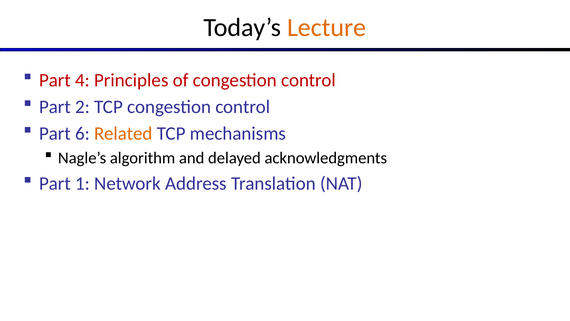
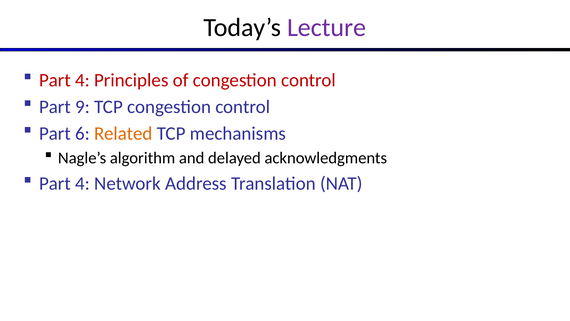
Lecture colour: orange -> purple (327, 27)
2: 2 -> 9 (82, 107)
1: 1 -> 4 (82, 183)
